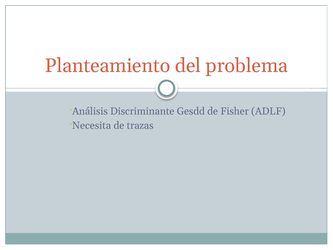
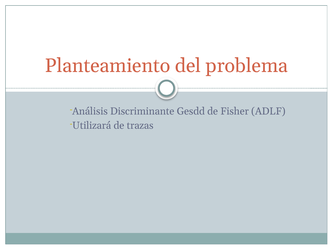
Necesita: Necesita -> Utilizará (92, 125)
